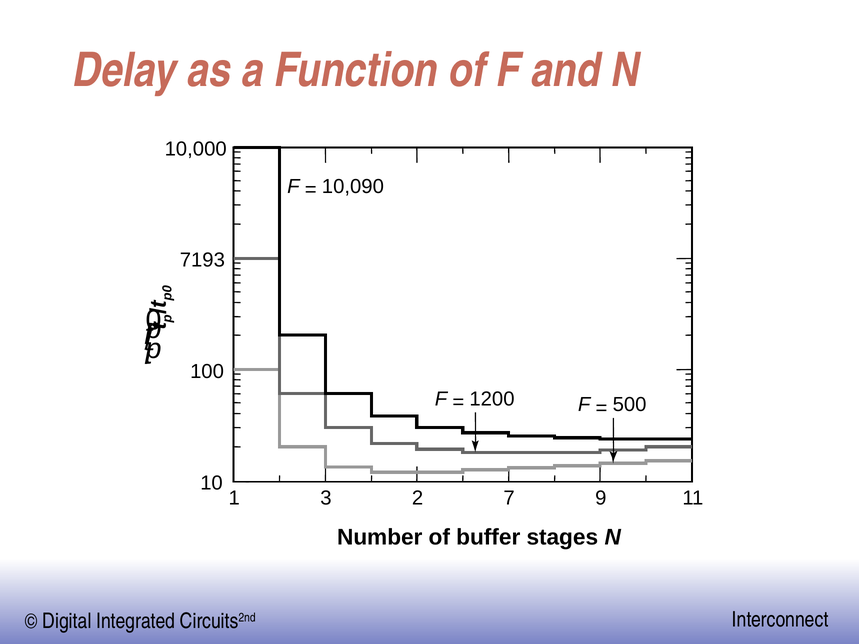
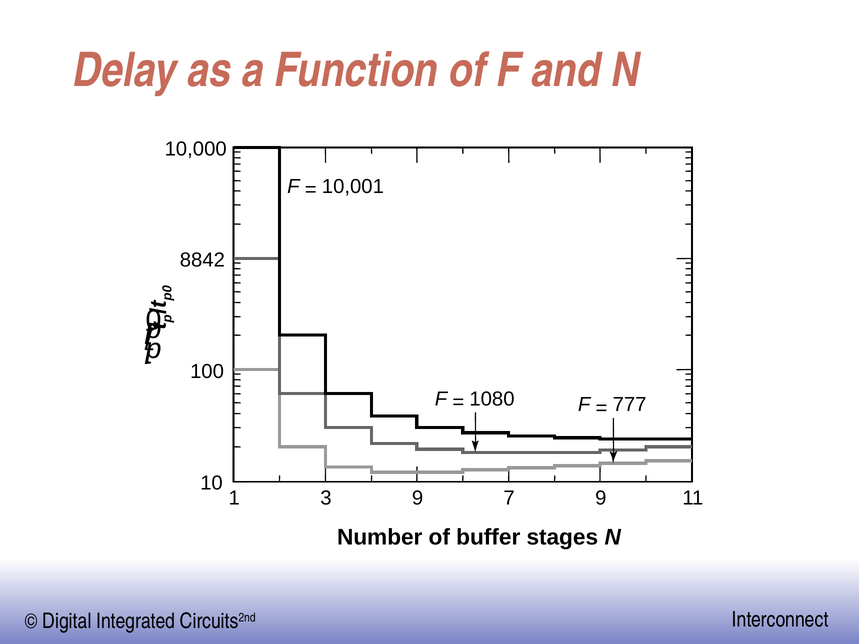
10,090: 10,090 -> 10,001 (353, 186)
7193: 7193 -> 8842 (202, 260)
1200: 1200 -> 1080 (492, 399)
500: 500 -> 777 (630, 405)
3 2: 2 -> 9 (418, 498)
